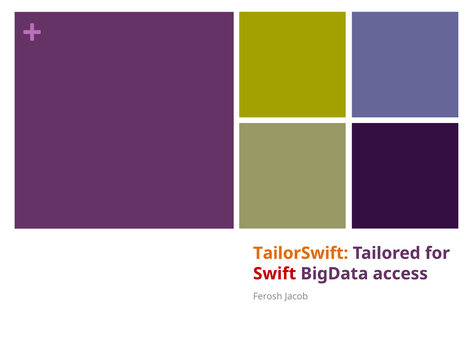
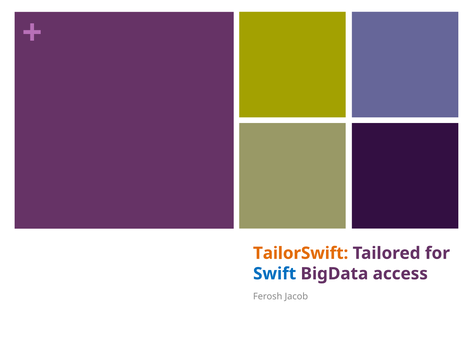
Swift colour: red -> blue (275, 274)
